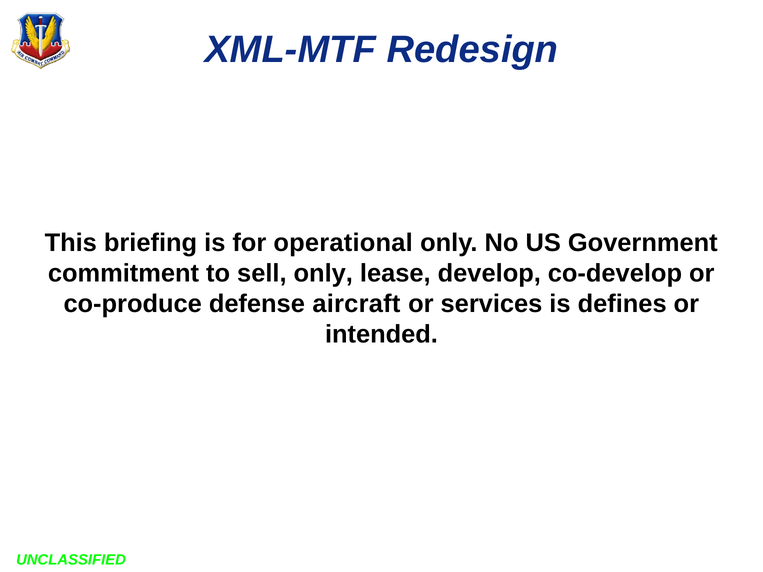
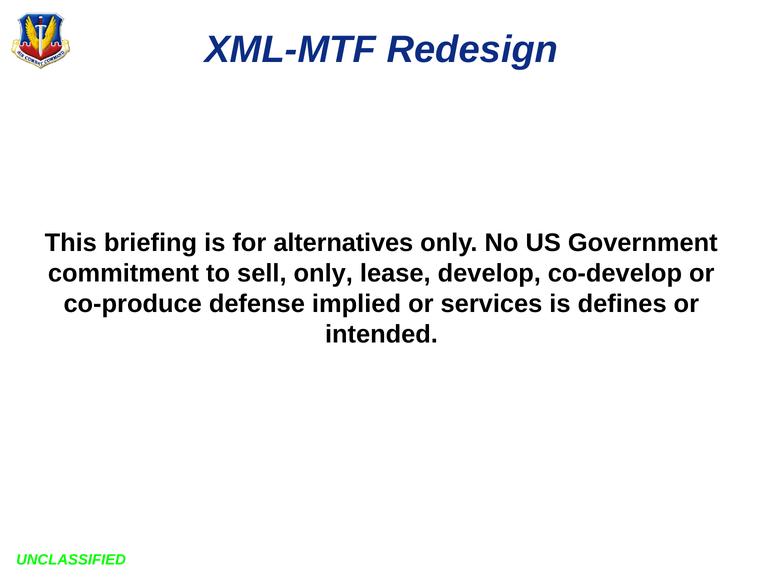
operational: operational -> alternatives (343, 243)
aircraft: aircraft -> implied (357, 304)
